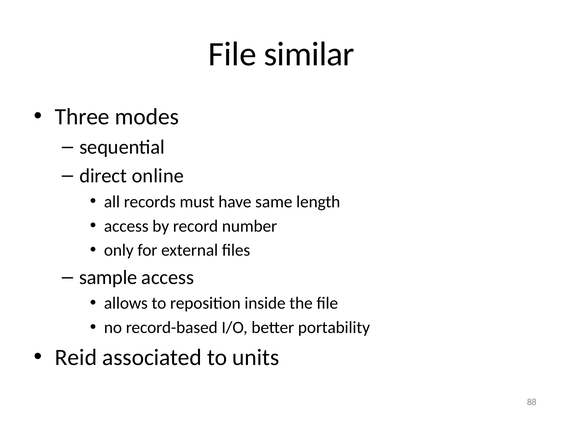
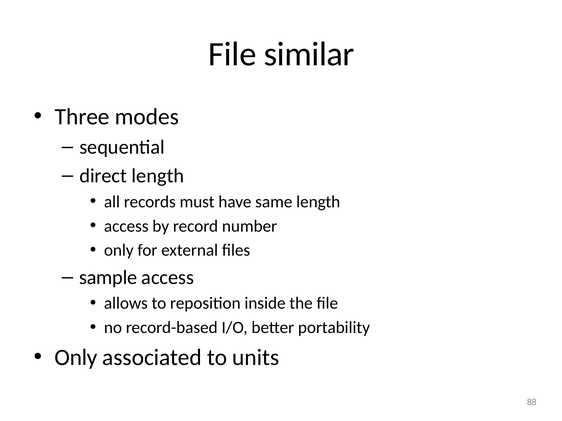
direct online: online -> length (158, 176)
Reid: Reid -> Only (76, 358)
